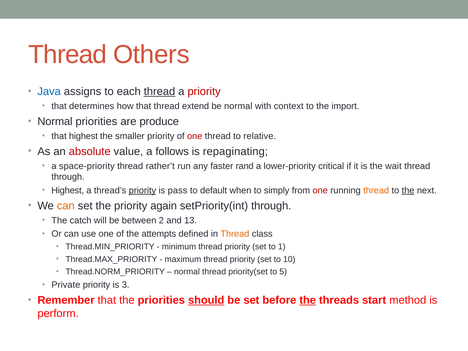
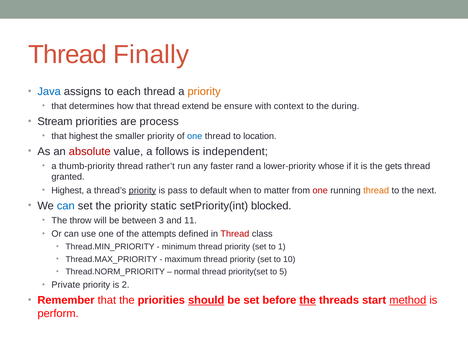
Others: Others -> Finally (151, 54)
thread underline: present -> none (159, 92)
priority colour: red -> orange (204, 92)
be normal: normal -> ensure (238, 106)
import: import -> during (345, 106)
Normal: Normal -> Stream (55, 122)
produce: produce -> process (159, 122)
one colour: red -> blue (195, 136)
relative: relative -> location (260, 136)
repaginating: repaginating -> independent (235, 151)
space-priority: space-priority -> thumb-priority (87, 166)
critical: critical -> whose (331, 166)
wait: wait -> gets (393, 166)
through: through -> granted (68, 177)
simply: simply -> matter (277, 190)
the underline: present -> none (408, 190)
can colour: orange -> blue (66, 206)
again: again -> static (164, 206)
setPriority(int through: through -> blocked (271, 206)
catch: catch -> throw (81, 220)
2: 2 -> 3 (161, 220)
13: 13 -> 11 (191, 220)
Thread colour: orange -> red (235, 234)
3: 3 -> 2 (126, 285)
method underline: none -> present (408, 300)
